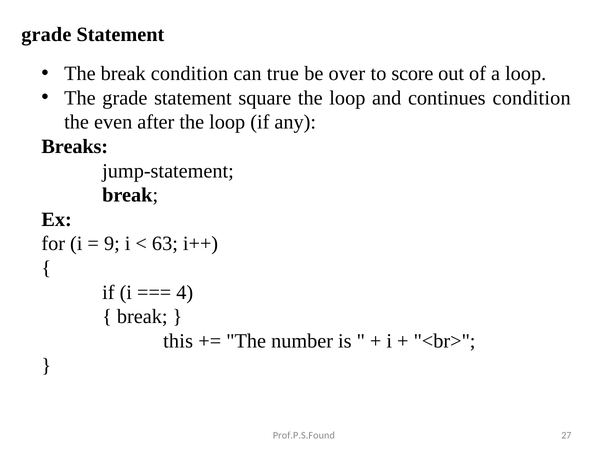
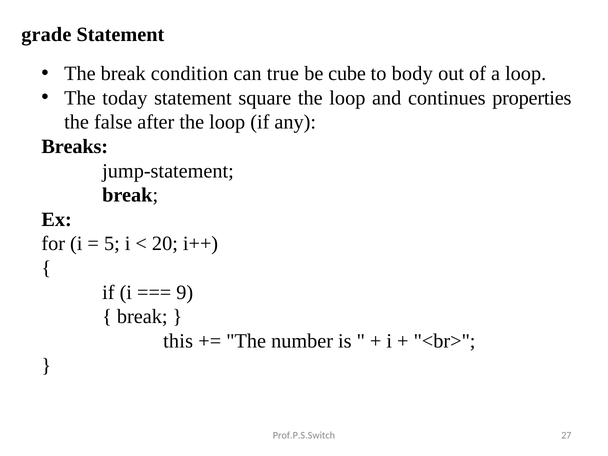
over: over -> cube (347, 74)
score: score -> body (412, 74)
The grade: grade -> today (125, 98)
continues condition: condition -> properties (532, 98)
even: even -> false (113, 122)
9: 9 -> 5 (112, 244)
63: 63 -> 20 (165, 244)
4: 4 -> 9 (185, 292)
Prof.P.S.Found: Prof.P.S.Found -> Prof.P.S.Switch (304, 435)
